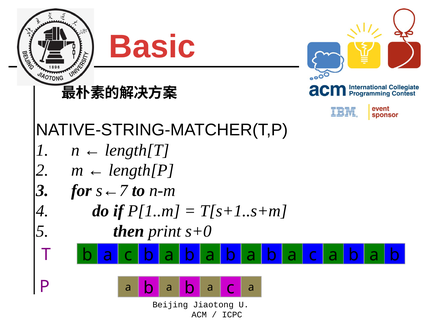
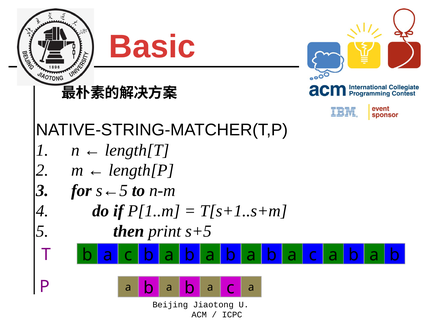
s←7: s←7 -> s←5 (112, 190)
s+0: s+0 -> s+5 (198, 231)
